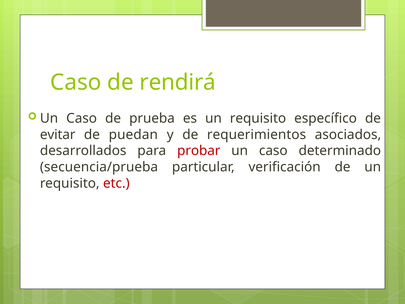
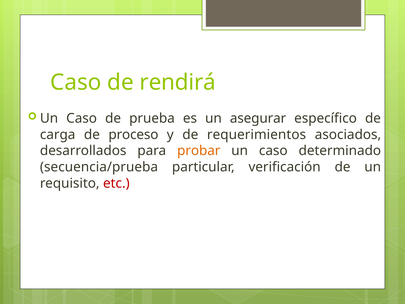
es un requisito: requisito -> asegurar (258, 118)
evitar: evitar -> carga (58, 135)
puedan: puedan -> proceso (133, 135)
probar colour: red -> orange (199, 151)
